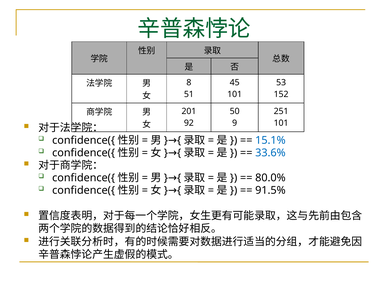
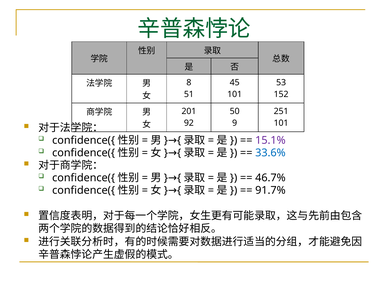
15.1% colour: blue -> purple (270, 140)
80.0%: 80.0% -> 46.7% (270, 178)
91.5%: 91.5% -> 91.7% (270, 190)
